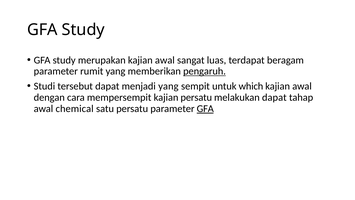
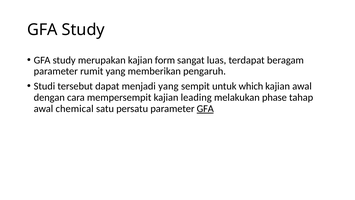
merupakan kajian awal: awal -> form (165, 60)
pengaruh underline: present -> none (205, 71)
kajian persatu: persatu -> leading (196, 97)
melakukan dapat: dapat -> phase (274, 97)
